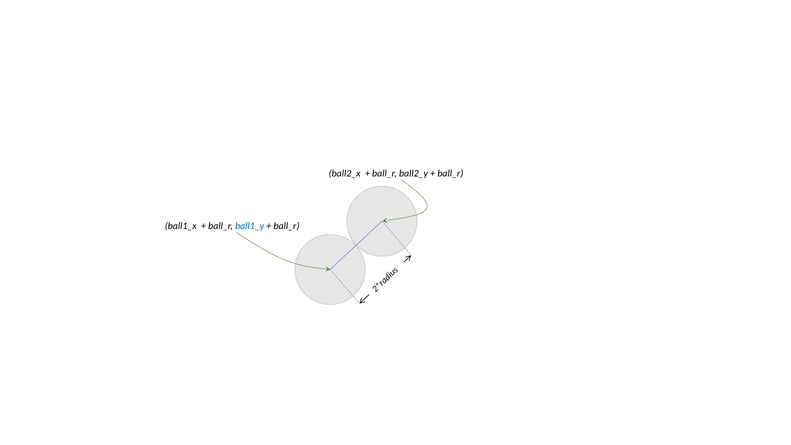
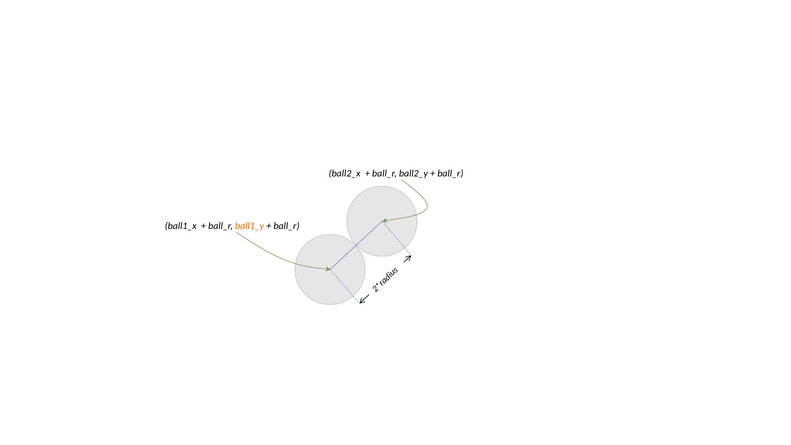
ball1_y colour: blue -> orange (250, 226)
